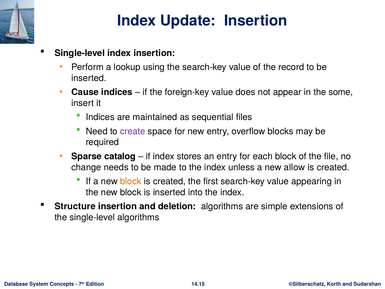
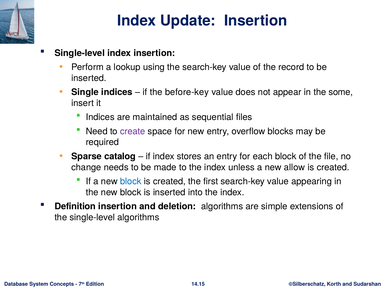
Cause: Cause -> Single (85, 92)
foreign-key: foreign-key -> before-key (187, 92)
block colour: orange -> blue (131, 181)
Structure: Structure -> Definition (75, 206)
